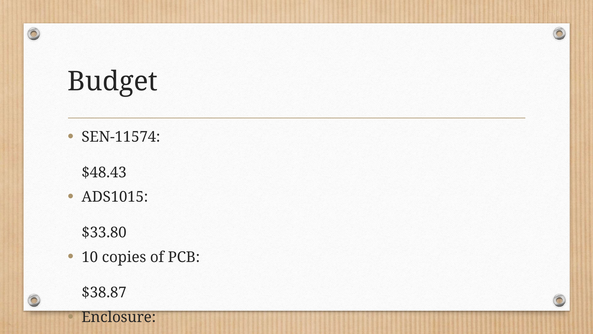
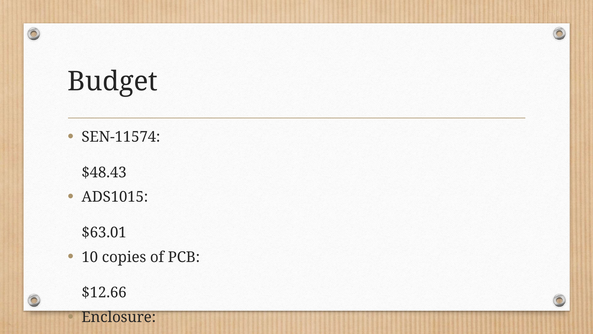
$33.80: $33.80 -> $63.01 (104, 232)
$38.87: $38.87 -> $12.66 (104, 292)
